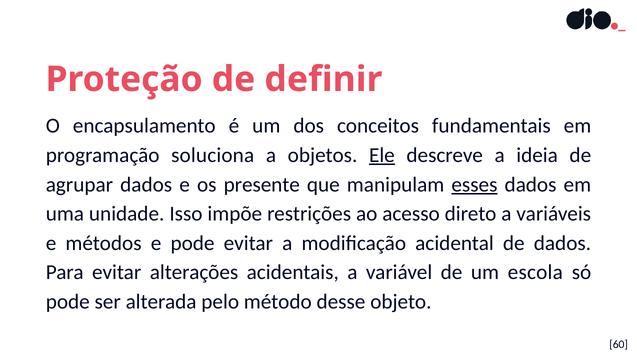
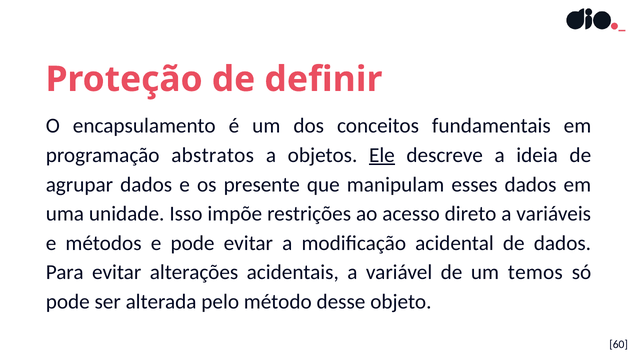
soluciona: soluciona -> abstratos (213, 155)
esses underline: present -> none (474, 185)
escola: escola -> temos (535, 273)
